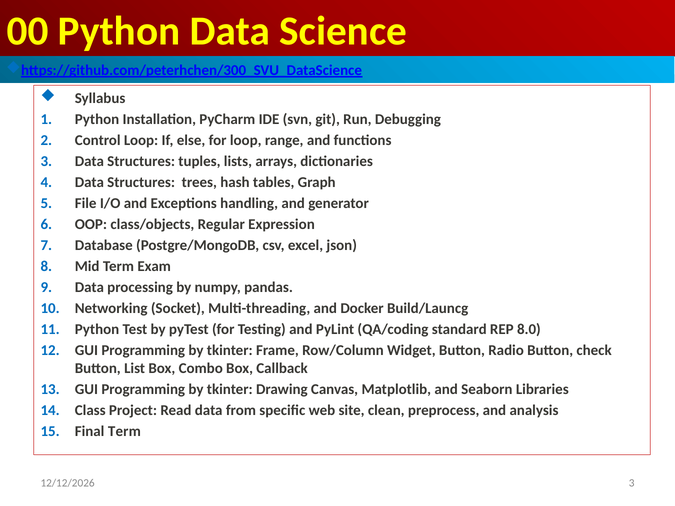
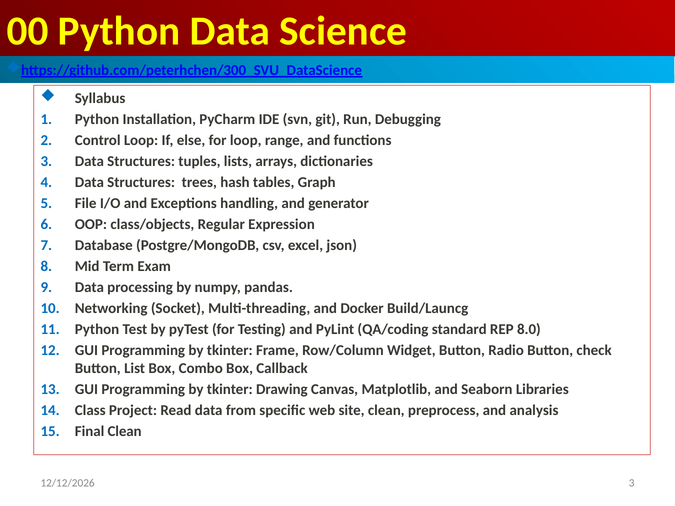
Final Term: Term -> Clean (125, 431)
